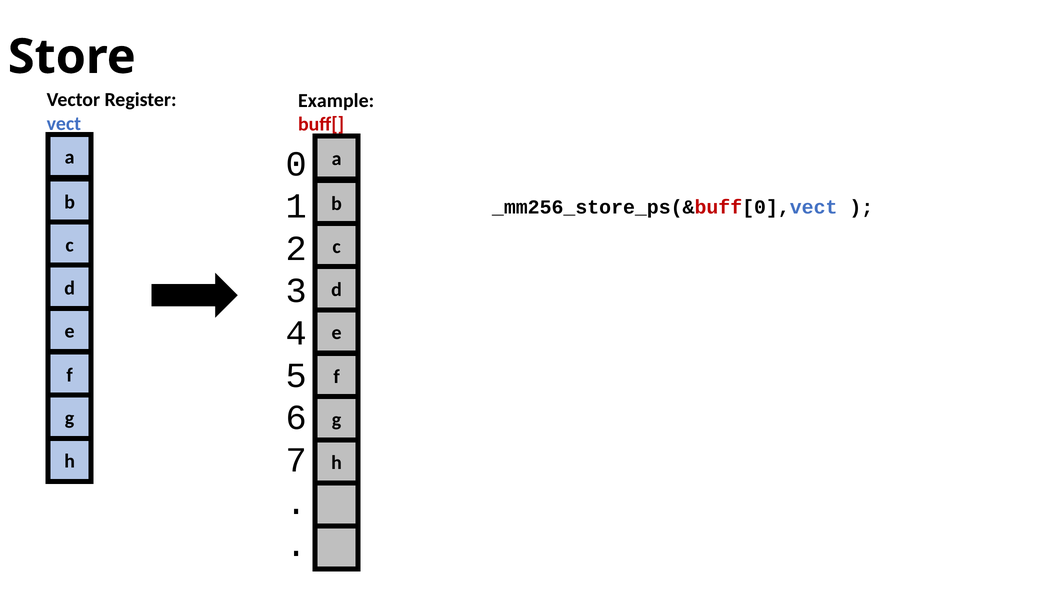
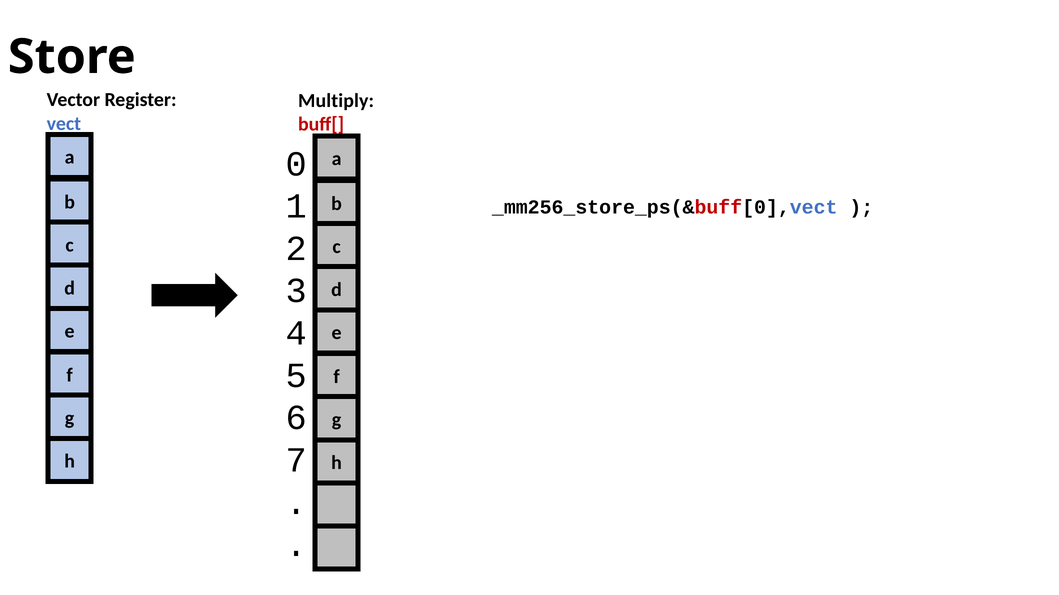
Example: Example -> Multiply (336, 101)
